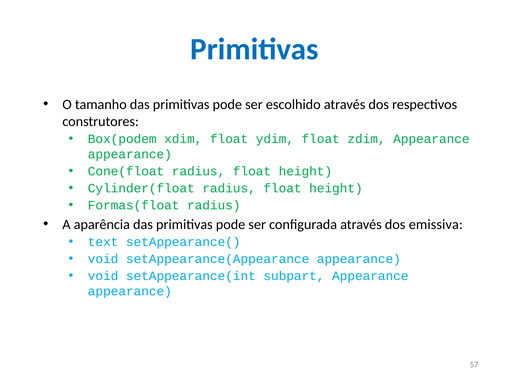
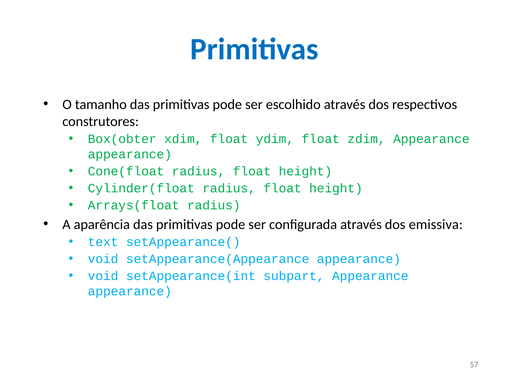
Box(podem: Box(podem -> Box(obter (122, 139)
Formas(float: Formas(float -> Arrays(float (134, 205)
